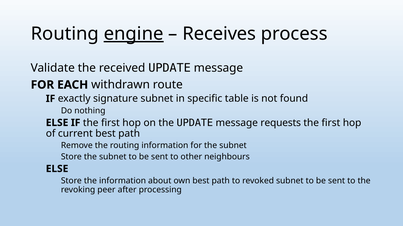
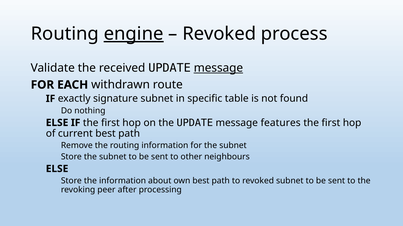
Receives: Receives -> Revoked (219, 34)
message underline: none -> present (218, 68)
requests: requests -> features (281, 123)
